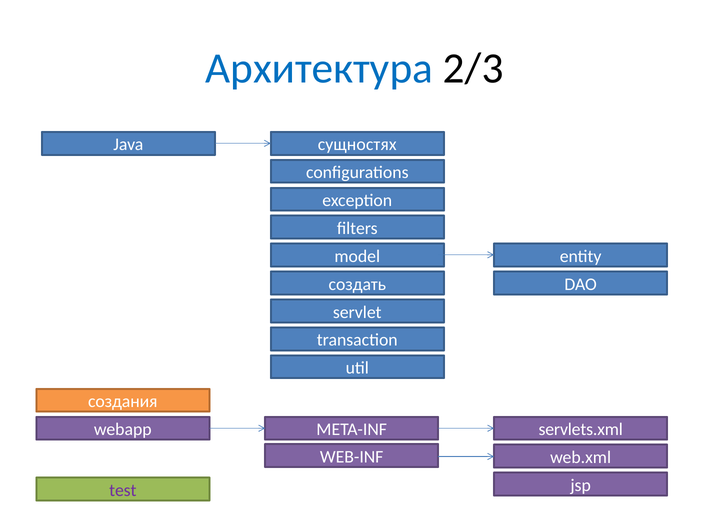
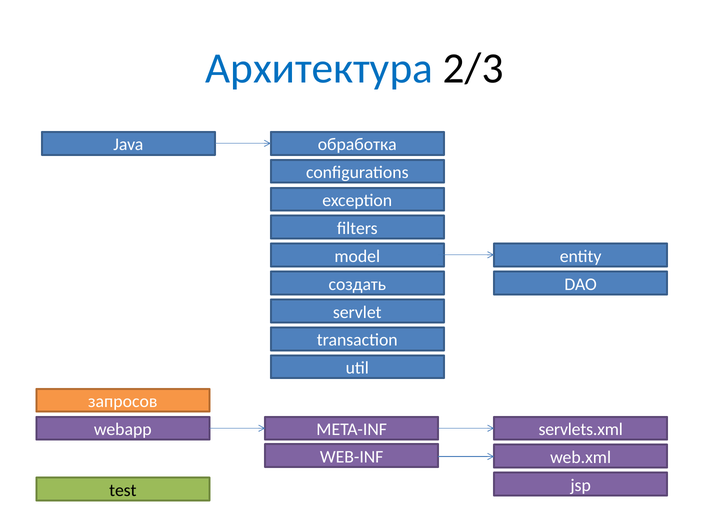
сущностях: сущностях -> обработка (357, 145)
создания: создания -> запросов (123, 401)
test colour: purple -> black (123, 490)
